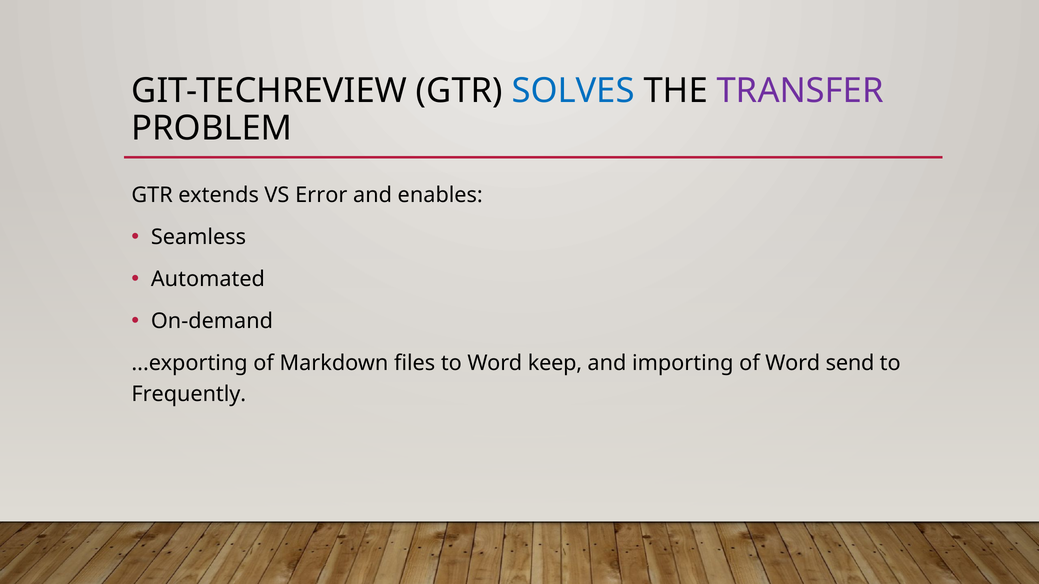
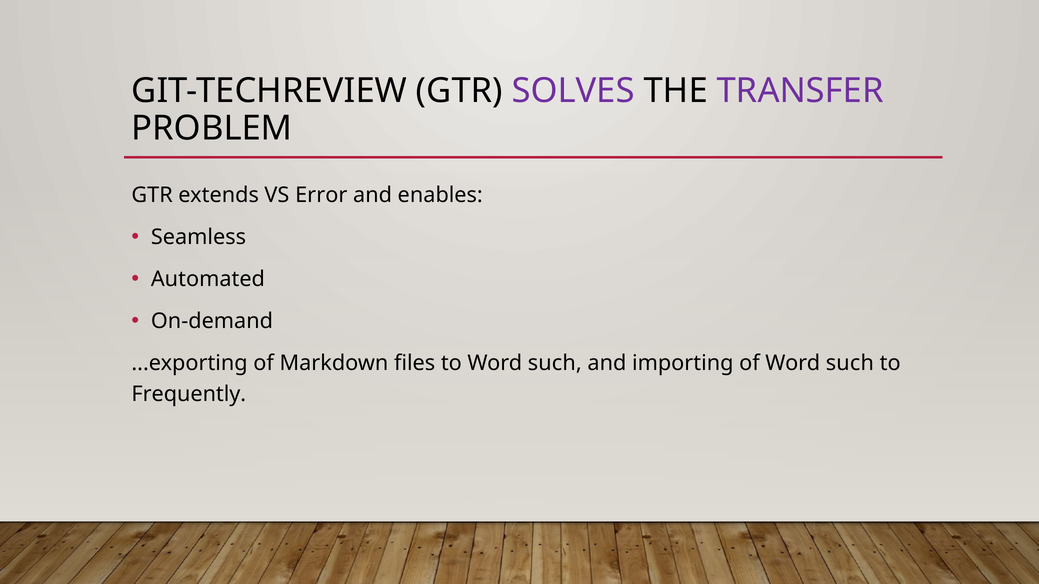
SOLVES colour: blue -> purple (573, 91)
to Word keep: keep -> such (555, 363)
of Word send: send -> such (850, 363)
